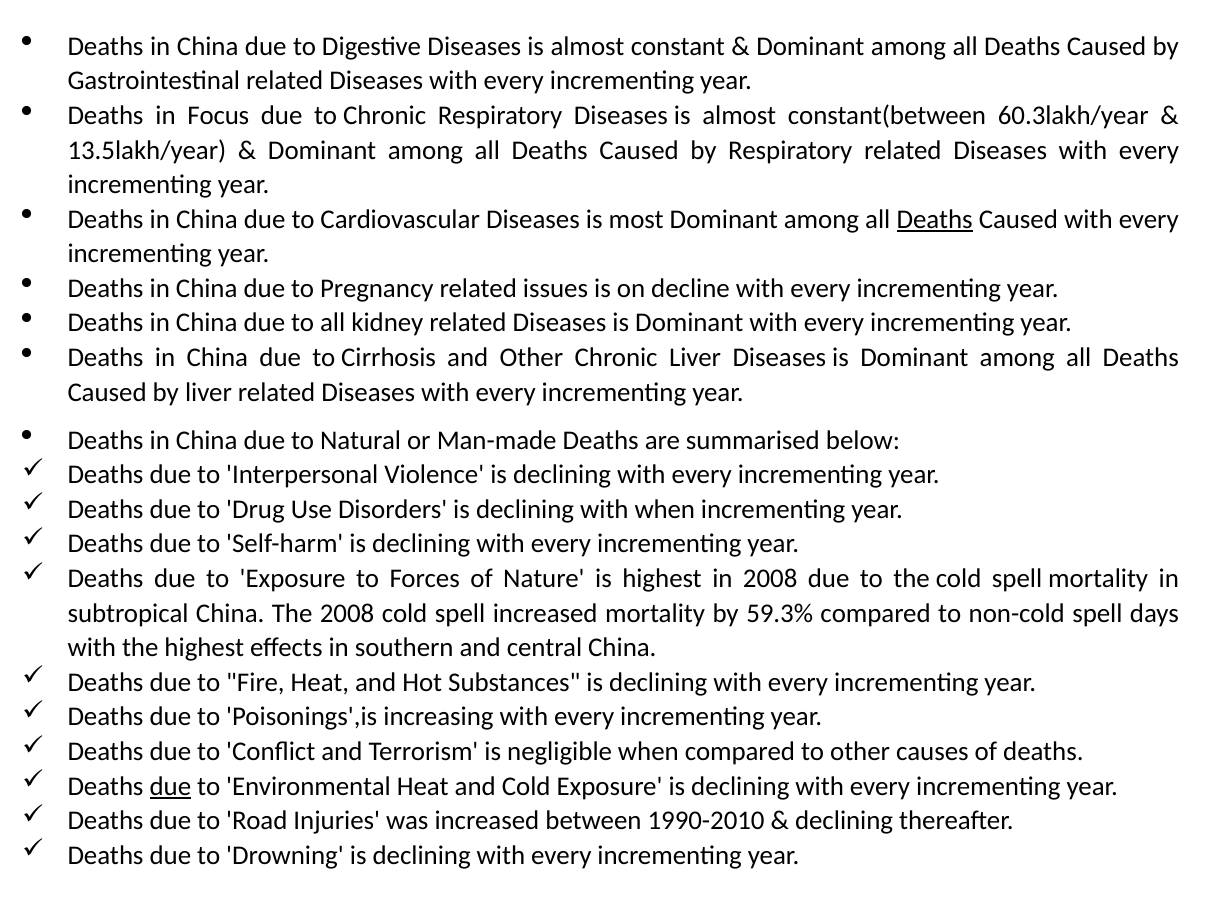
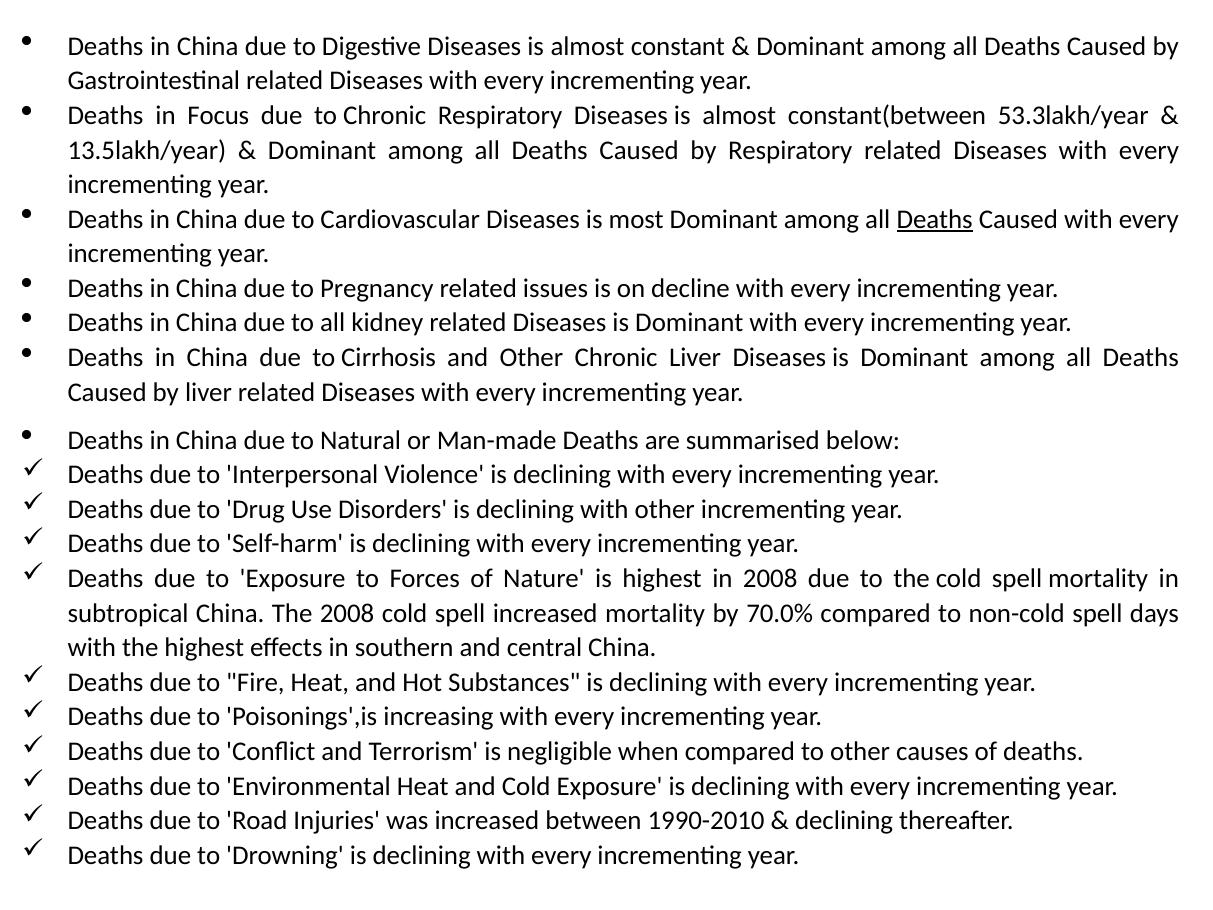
60.3lakh/year: 60.3lakh/year -> 53.3lakh/year (1073, 116)
with when: when -> other (665, 509)
59.3%: 59.3% -> 70.0% (780, 613)
due underline: present -> none (170, 786)
